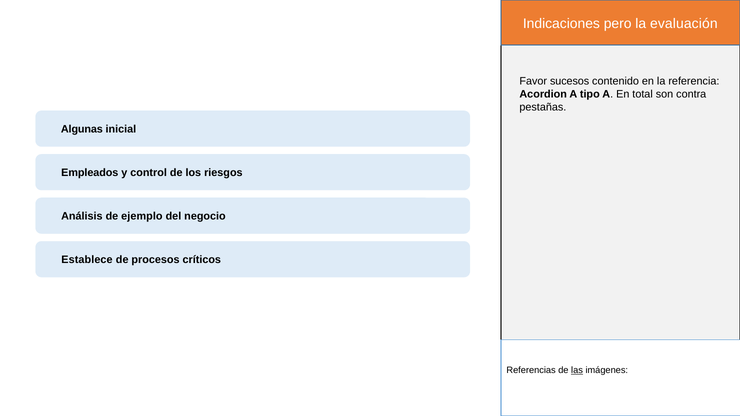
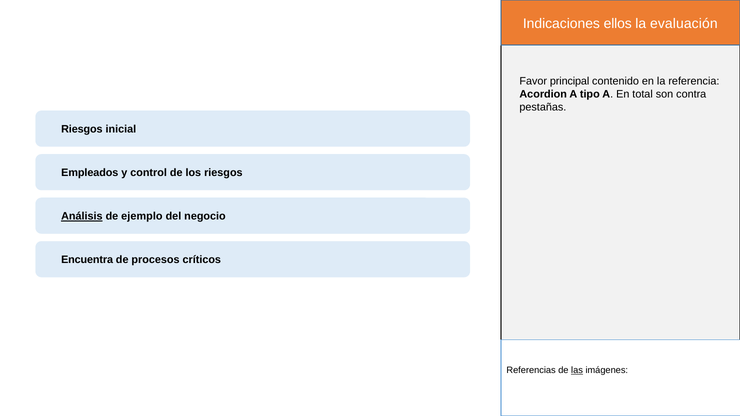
pero: pero -> ellos (618, 23)
sucesos: sucesos -> principal (570, 81)
Algunas: Algunas -> Riesgos (82, 129)
Análisis underline: none -> present (82, 216)
Establece: Establece -> Encuentra (87, 260)
